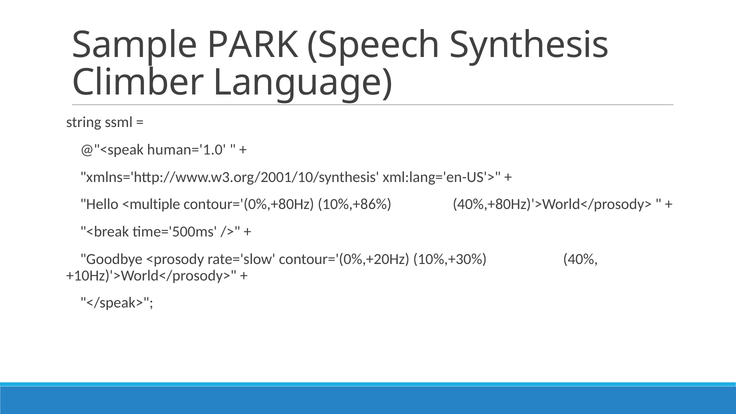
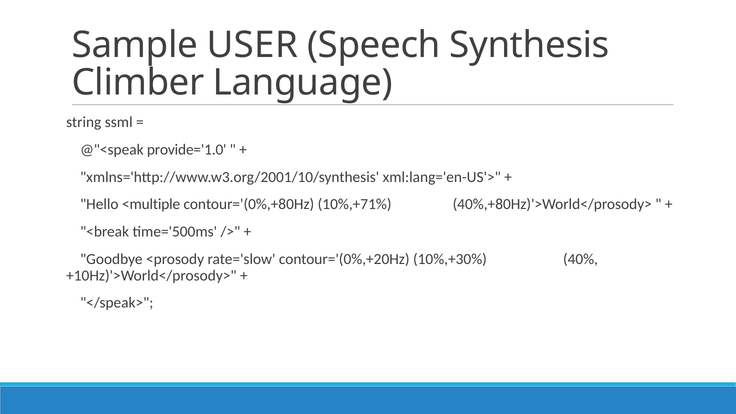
PARK: PARK -> USER (252, 45)
human='1.0: human='1.0 -> provide='1.0 (187, 150)
10%,+86%: 10%,+86% -> 10%,+71% (355, 204)
